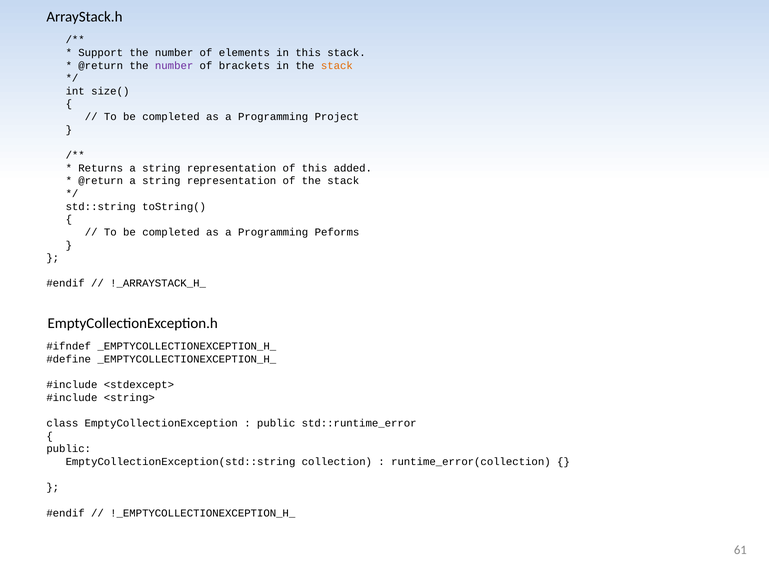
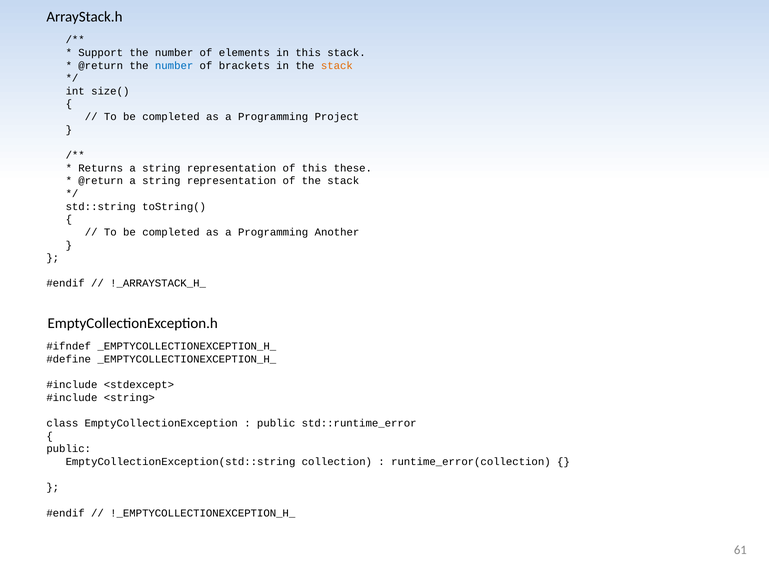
number colour: purple -> blue (174, 66)
added: added -> these (353, 168)
Peforms: Peforms -> Another (337, 232)
